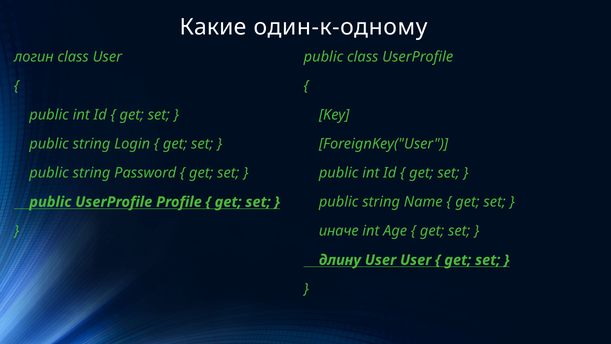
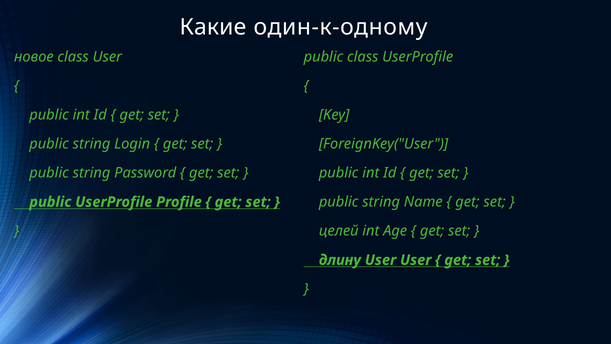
логин: логин -> новое (34, 57)
иначе: иначе -> целей (339, 231)
